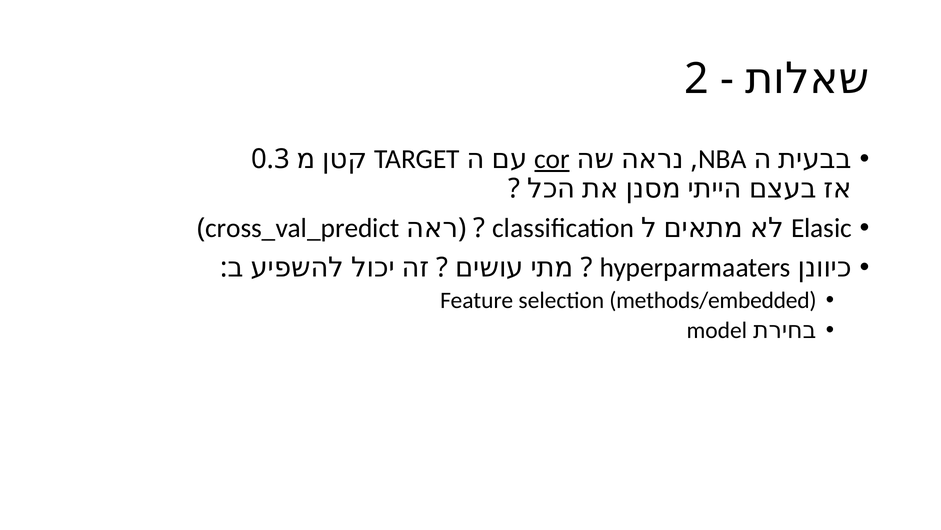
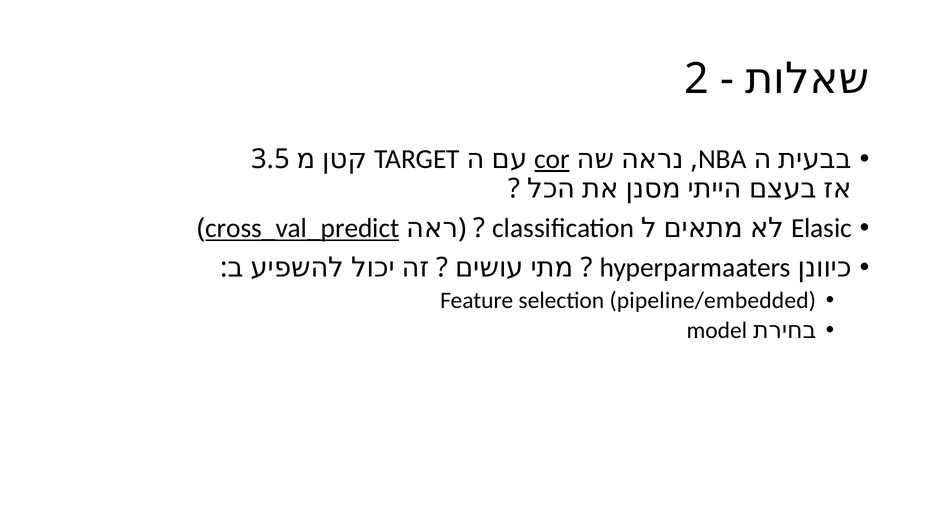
0.3: 0.3 -> 3.5 (270, 159)
cross_val_predict underline: none -> present (302, 228)
methods/embedded: methods/embedded -> pipeline/embedded (713, 300)
